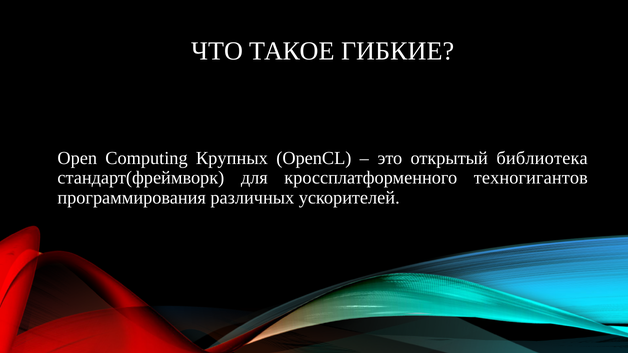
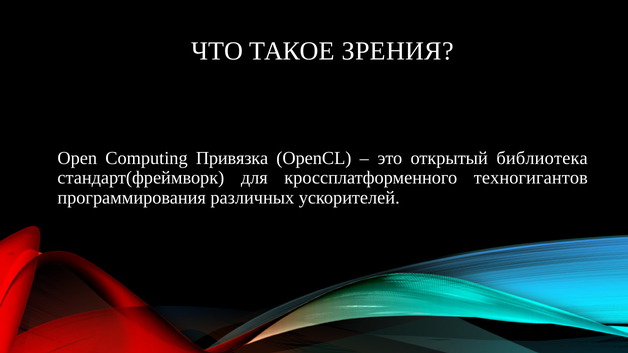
ГИБКИЕ: ГИБКИЕ -> ЗРЕНИЯ (398, 51)
Крупных: Крупных -> Привязка (232, 158)
